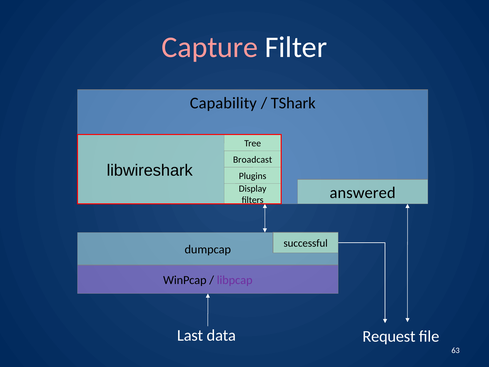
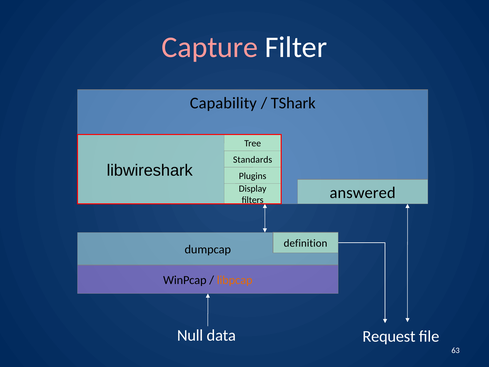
Broadcast: Broadcast -> Standards (253, 160)
successful: successful -> definition (306, 243)
libpcap colour: purple -> orange (235, 280)
Last: Last -> Null (190, 335)
